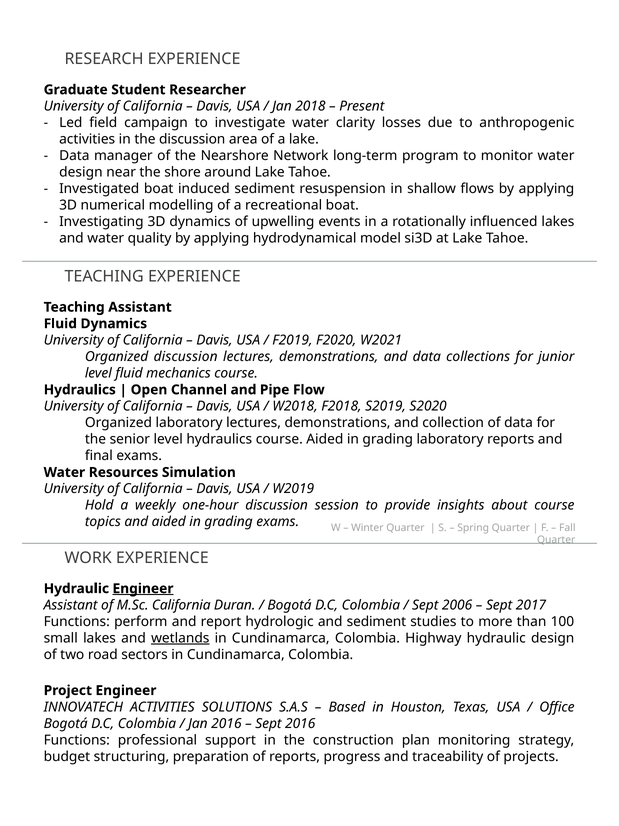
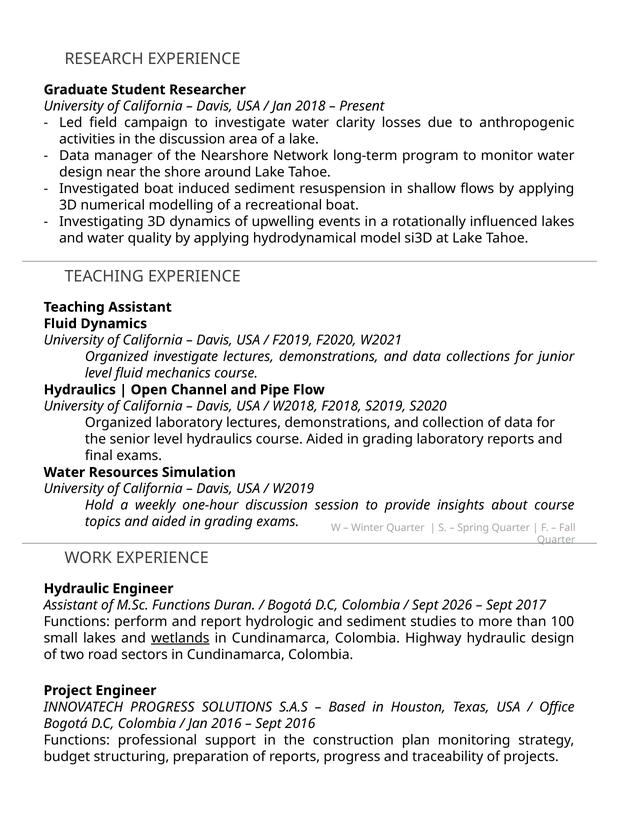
Organized discussion: discussion -> investigate (186, 356)
Engineer underline: present -> none (143, 588)
M.Sc California: California -> Functions (181, 605)
2006: 2006 -> 2026 (457, 605)
INNOVATECH ACTIVITIES: ACTIVITIES -> PROGRESS (162, 706)
